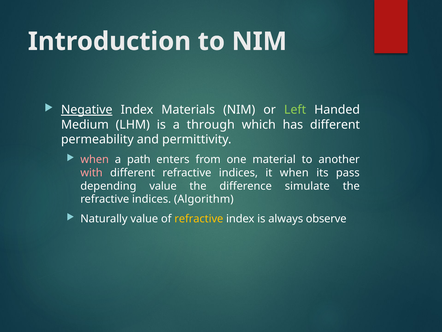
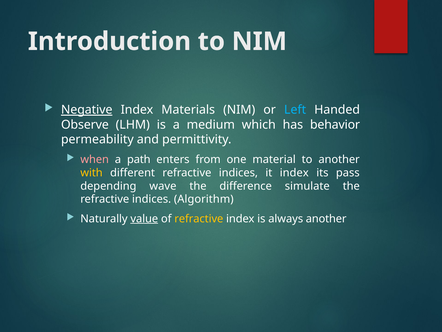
Left colour: light green -> light blue (295, 110)
Medium: Medium -> Observe (85, 124)
through: through -> medium (211, 124)
has different: different -> behavior (335, 124)
with colour: pink -> yellow (91, 172)
it when: when -> index (294, 172)
depending value: value -> wave (163, 186)
value underline: none -> present (144, 218)
always observe: observe -> another (326, 218)
